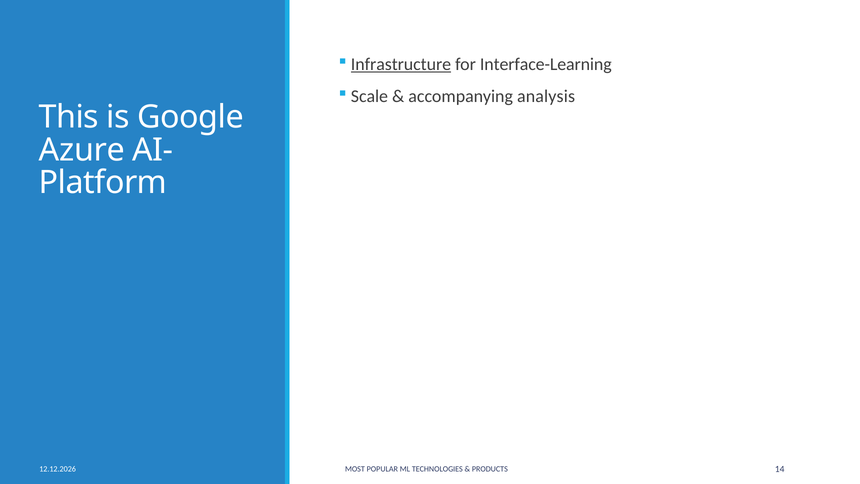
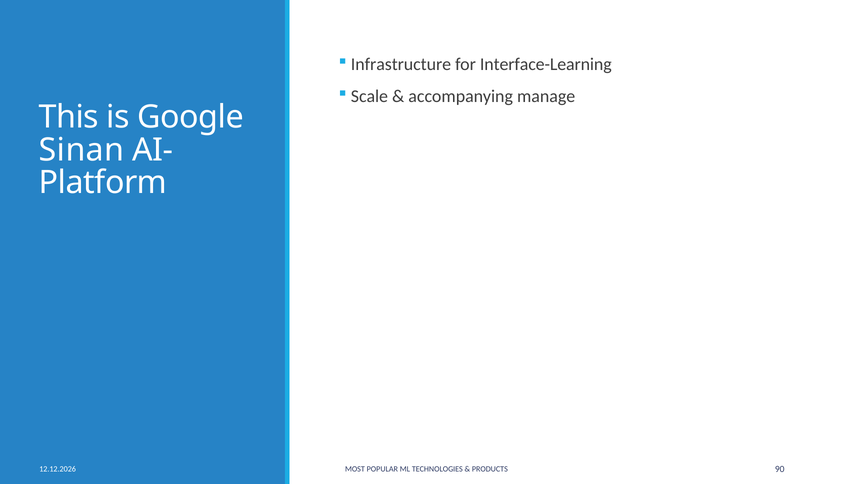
Infrastructure underline: present -> none (401, 64)
analysis: analysis -> manage (546, 96)
Azure: Azure -> Sinan (82, 150)
14: 14 -> 90 (780, 469)
